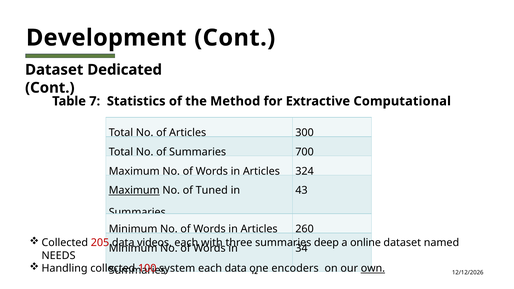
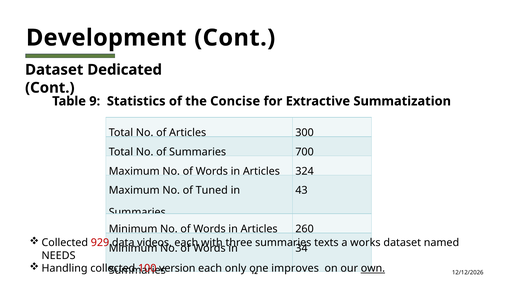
7: 7 -> 9 (95, 101)
Method: Method -> Concise (235, 101)
Computational: Computational -> Summatization (402, 101)
Maximum underline: present -> none (134, 191)
205: 205 -> 929 (100, 243)
deep: deep -> texts (326, 243)
online: online -> works (365, 243)
system: system -> version (177, 269)
each data: data -> only (236, 269)
encoders: encoders -> improves (295, 269)
